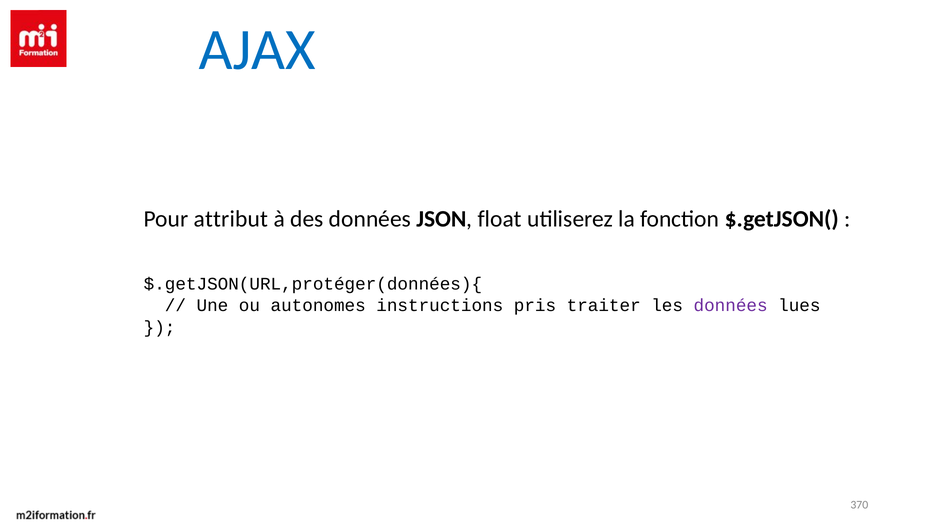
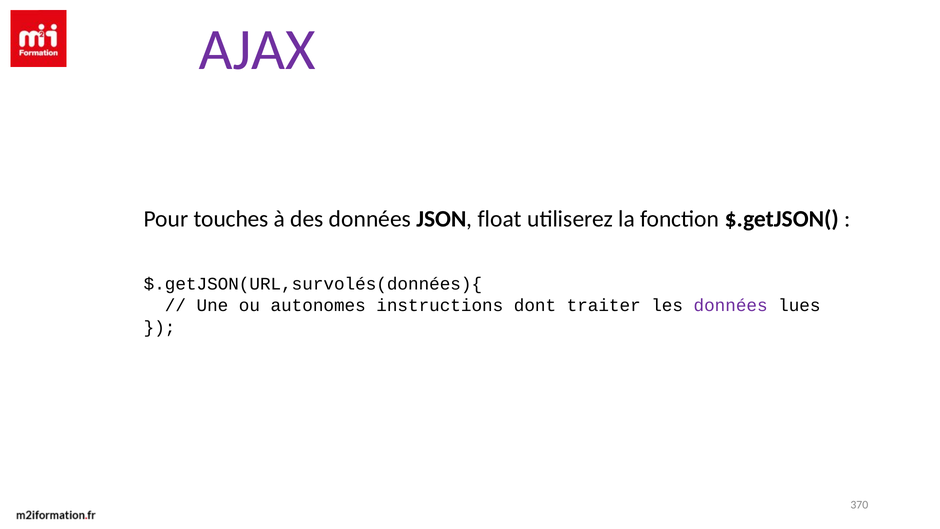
AJAX colour: blue -> purple (257, 50)
attribut: attribut -> touches (231, 219)
$.getJSON(URL,protéger(données){: $.getJSON(URL,protéger(données){ -> $.getJSON(URL,survolés(données){ (313, 284)
pris: pris -> dont (535, 305)
